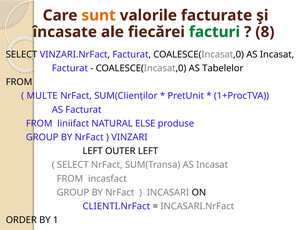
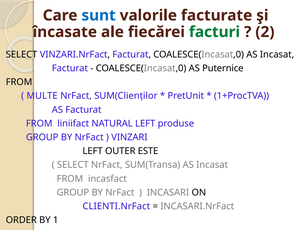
sunt colour: orange -> blue (99, 15)
8: 8 -> 2 (265, 32)
Tabelelor: Tabelelor -> Puternice (223, 68)
NATURAL ELSE: ELSE -> LEFT (145, 124)
OUTER LEFT: LEFT -> ESTE (148, 151)
